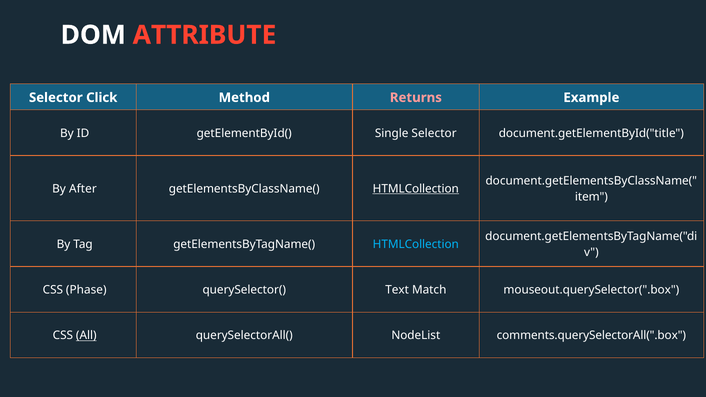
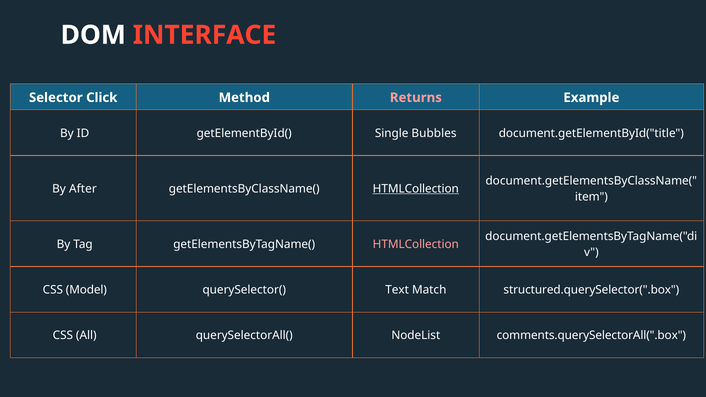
ATTRIBUTE: ATTRIBUTE -> INTERFACE (204, 35)
Single Selector: Selector -> Bubbles (434, 133)
HTMLCollection colour: light blue -> pink (416, 244)
Phase: Phase -> Model (86, 290)
mouseout.querySelector(".box: mouseout.querySelector(".box -> structured.querySelector(".box (591, 290)
All underline: present -> none (86, 336)
